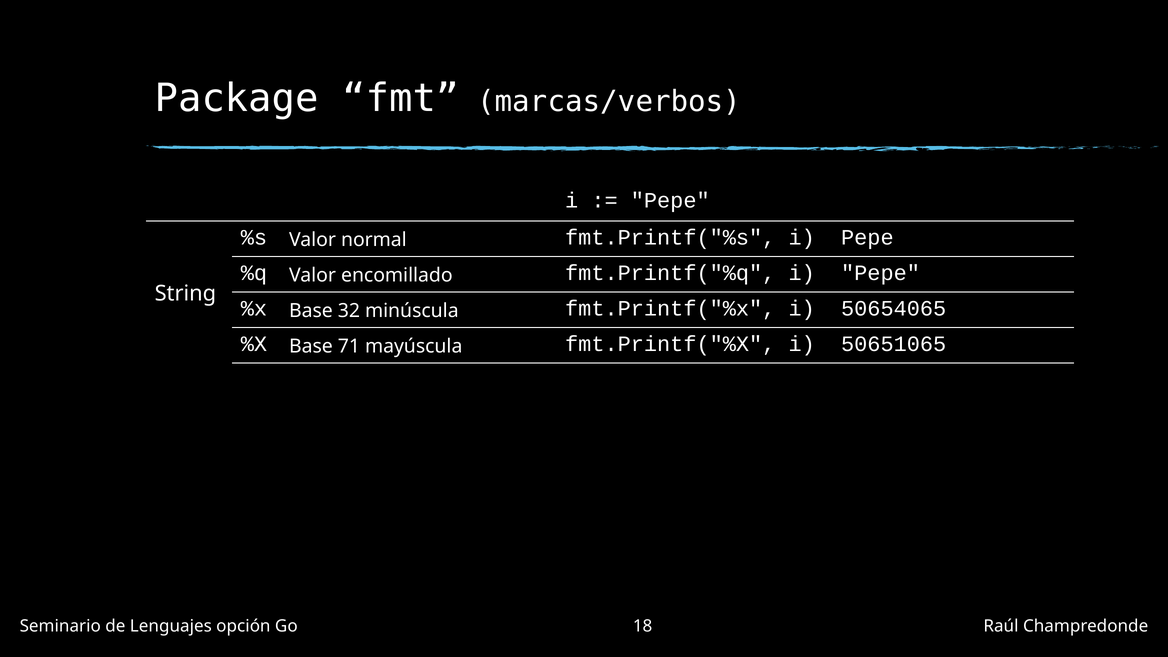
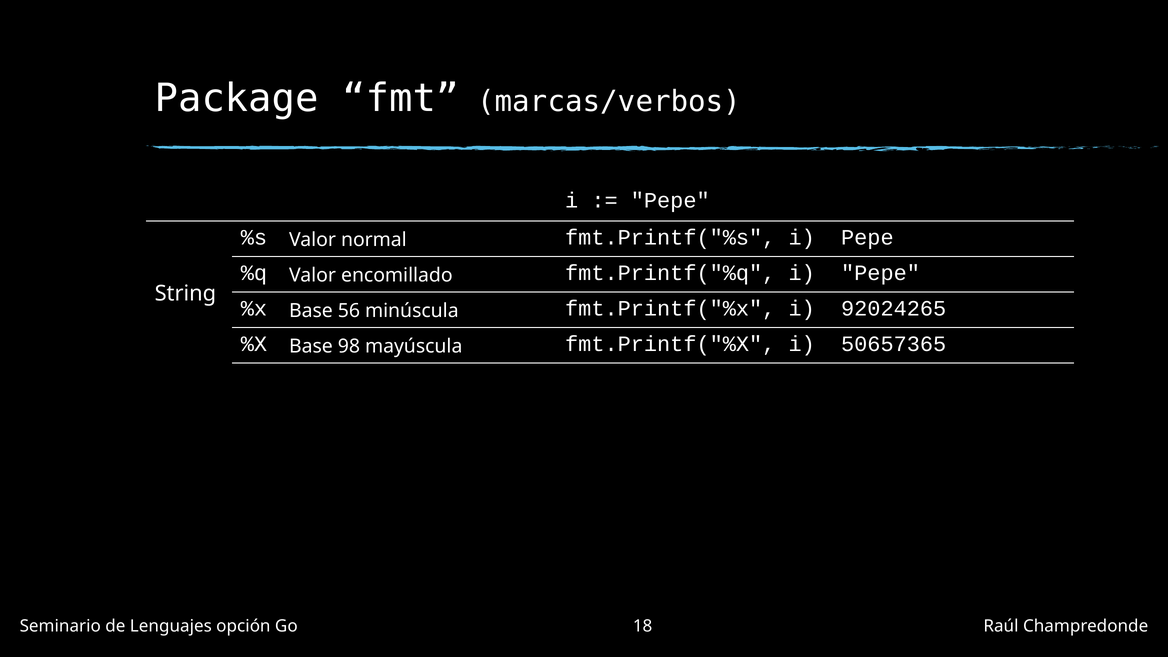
32: 32 -> 56 (349, 311)
50654065: 50654065 -> 92024265 (894, 309)
71: 71 -> 98 (349, 347)
50651065: 50651065 -> 50657365 (894, 344)
